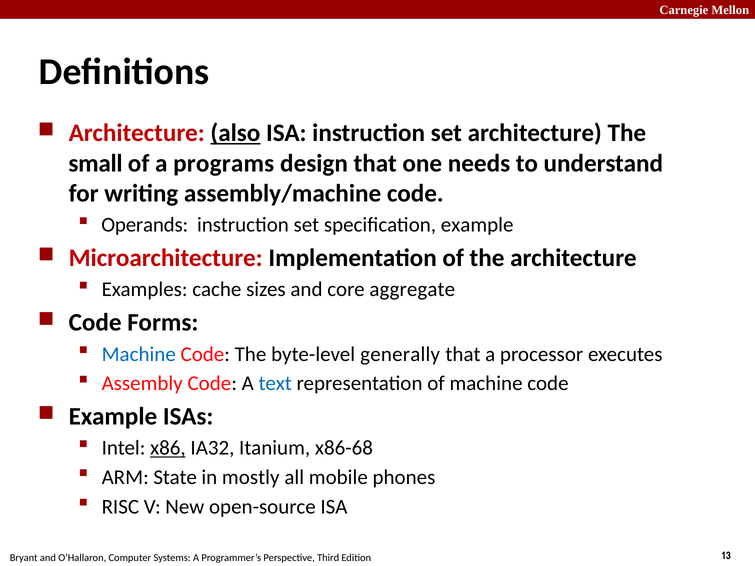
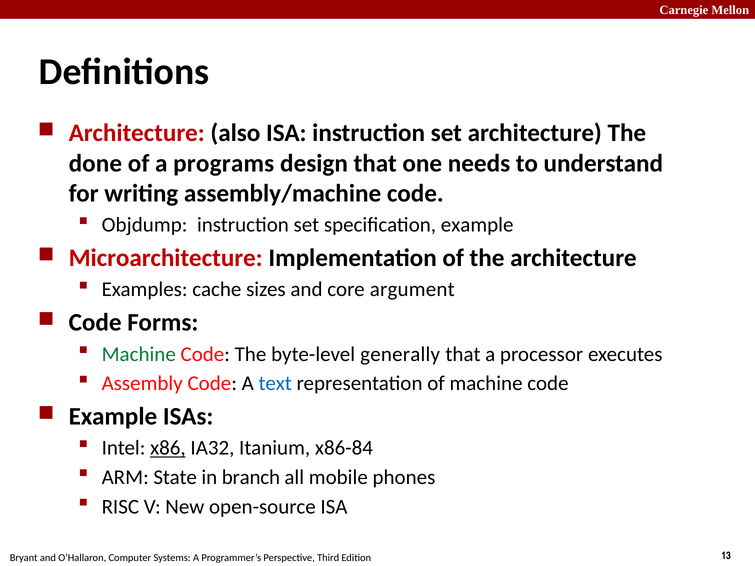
also underline: present -> none (235, 133)
small: small -> done (95, 163)
Operands: Operands -> Objdump (145, 225)
aggregate: aggregate -> argument (412, 290)
Machine colour: blue -> green (139, 354)
x86-68: x86-68 -> x86-84 (344, 448)
mostly: mostly -> branch (251, 478)
